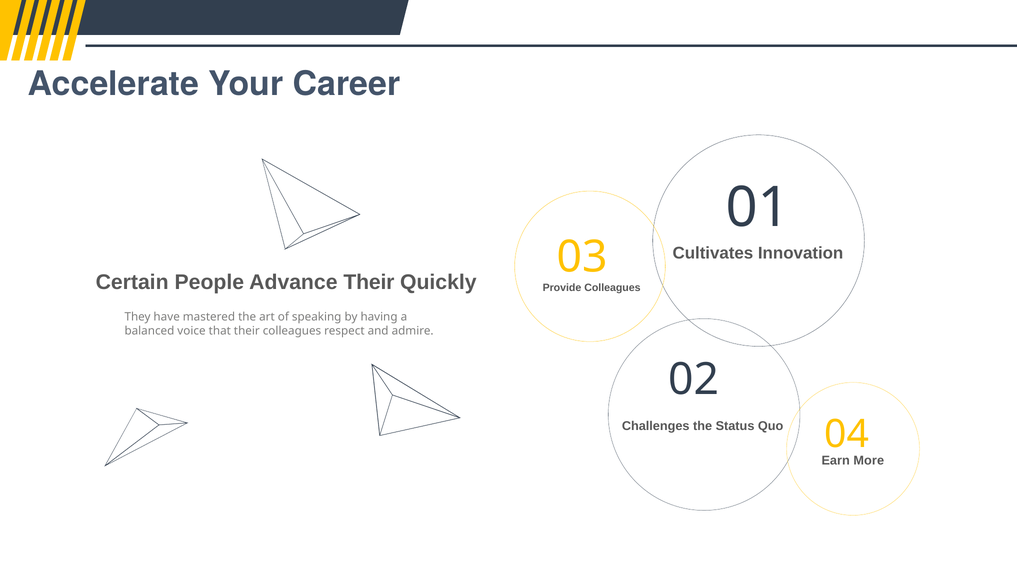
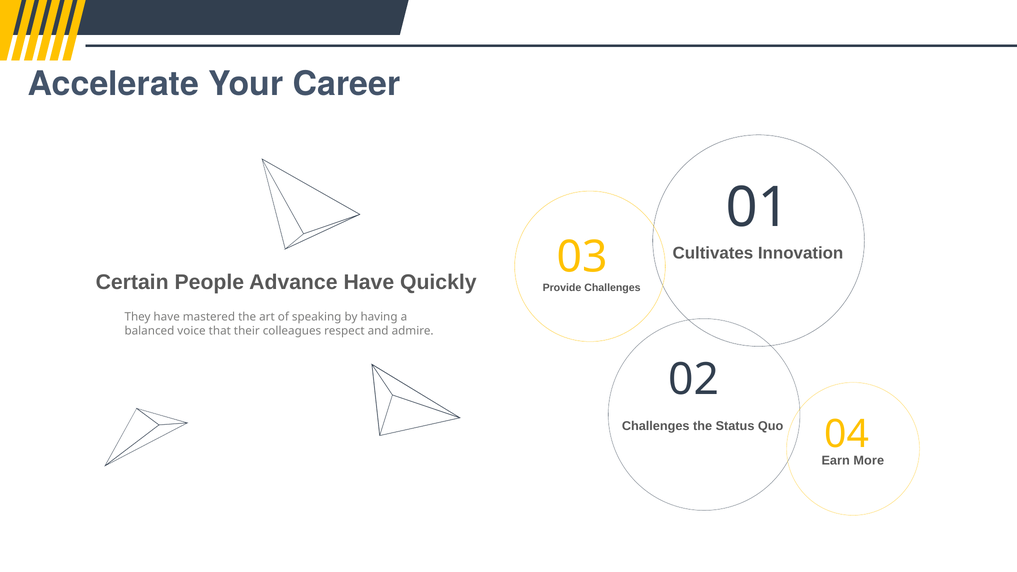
Advance Their: Their -> Have (369, 282)
Colleagues: Colleagues -> Challenges (612, 288)
